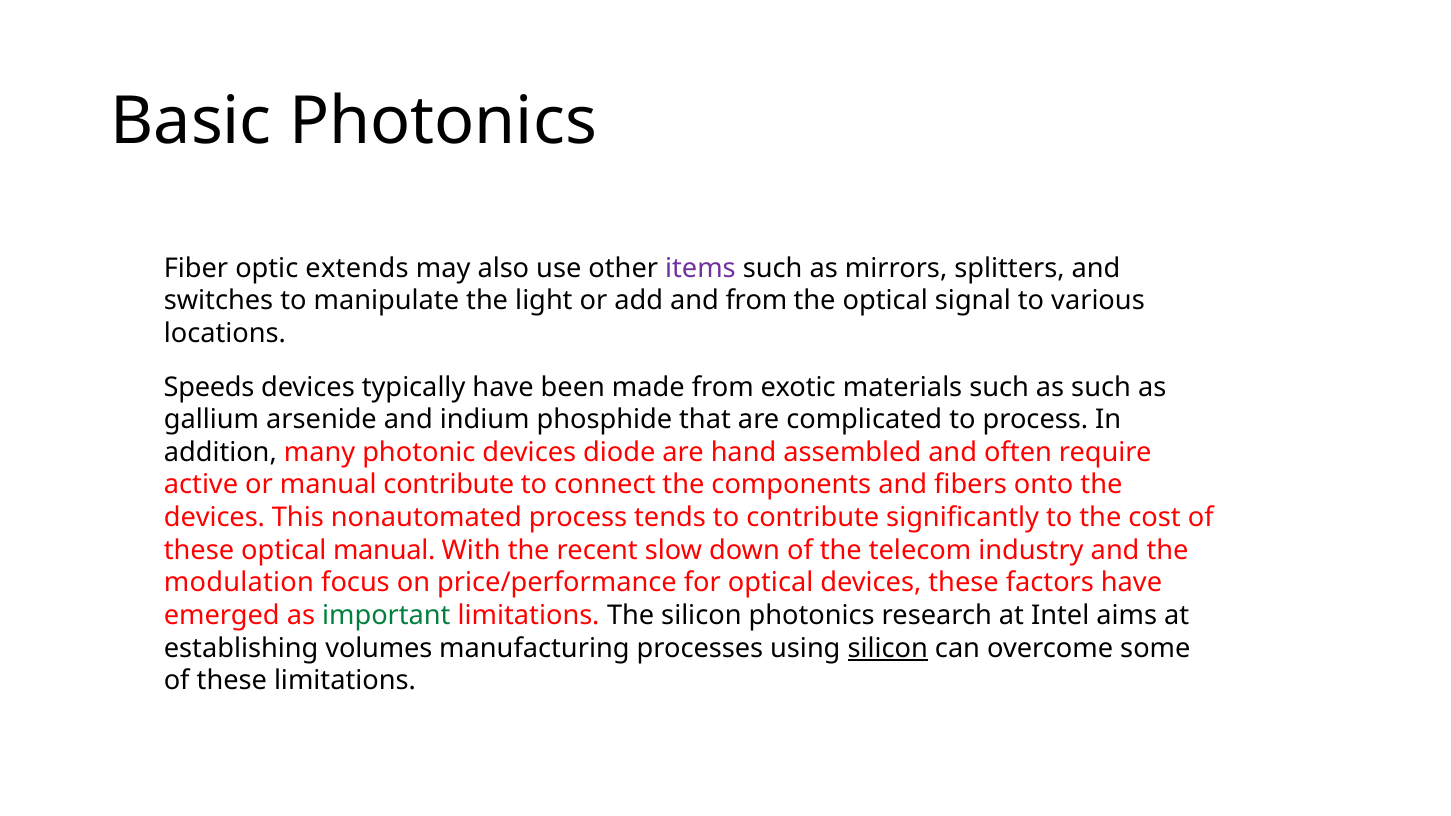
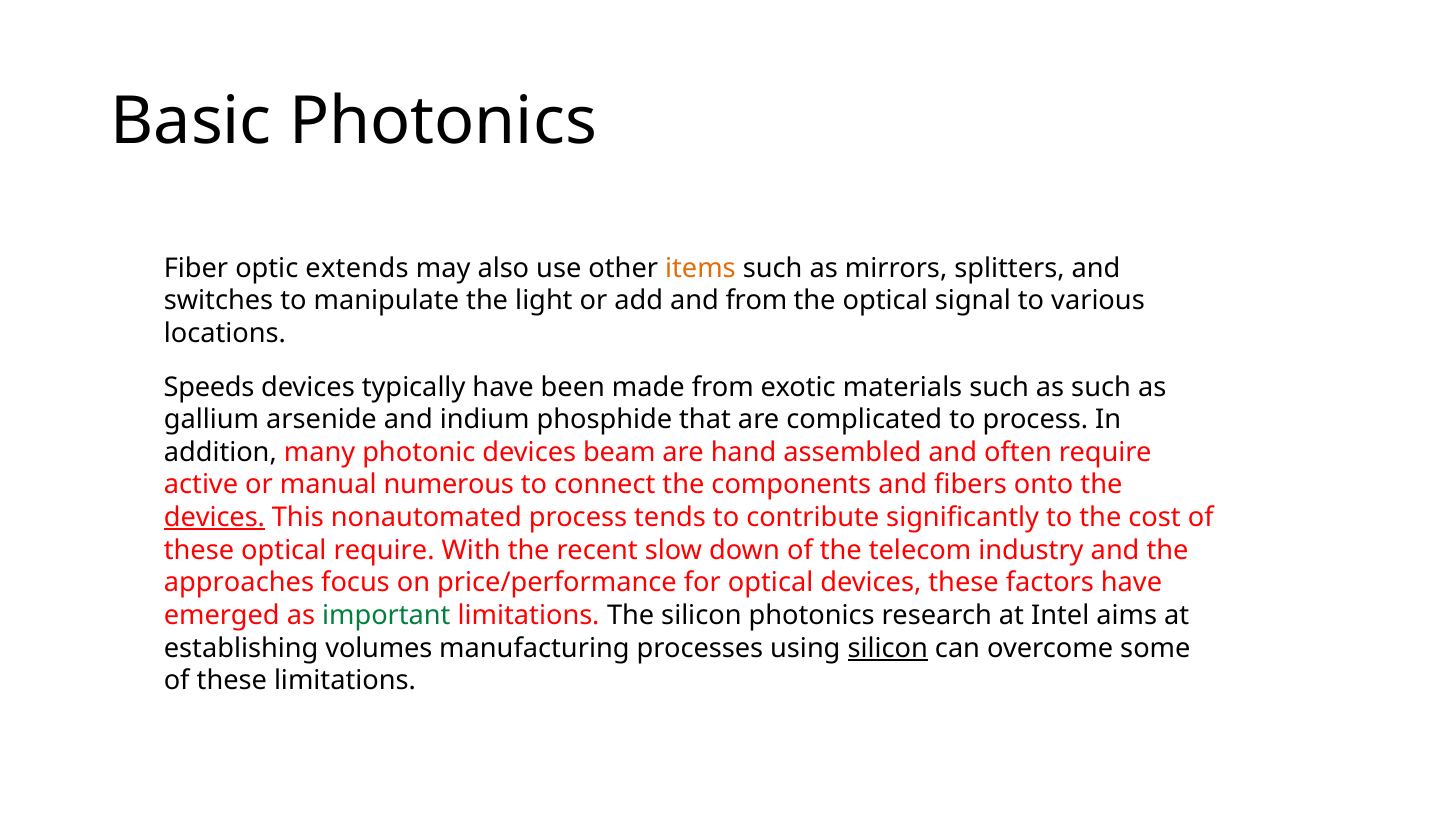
items colour: purple -> orange (700, 268)
diode: diode -> beam (619, 452)
manual contribute: contribute -> numerous (449, 485)
devices underline: none -> present (214, 518)
optical manual: manual -> require (384, 550)
modulation: modulation -> approaches (239, 583)
